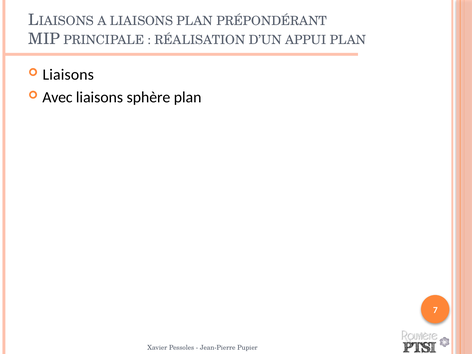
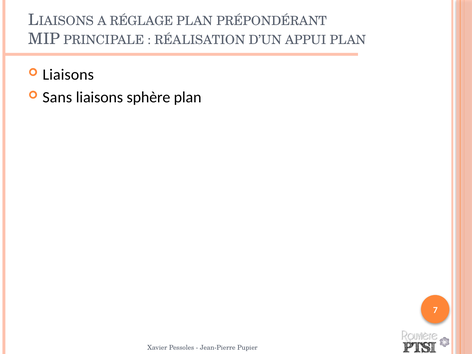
A LIAISONS: LIAISONS -> RÉGLAGE (142, 21)
Avec: Avec -> Sans (57, 97)
